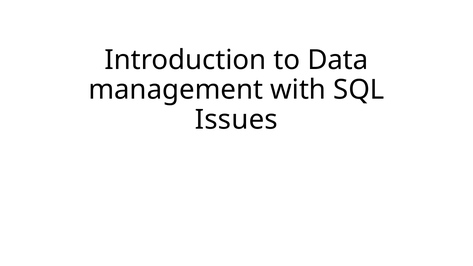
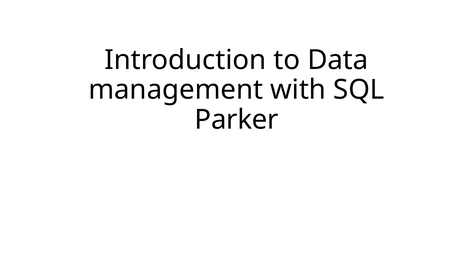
Issues: Issues -> Parker (237, 120)
